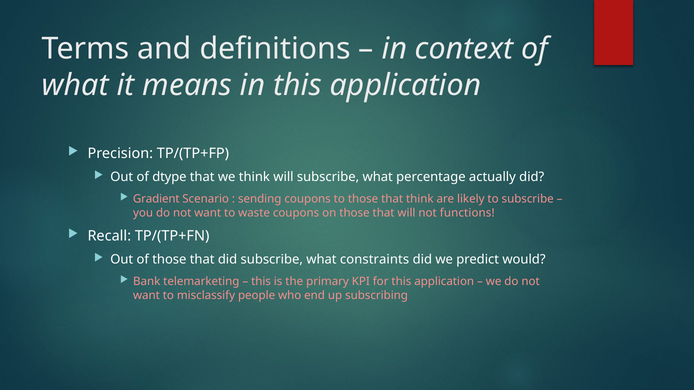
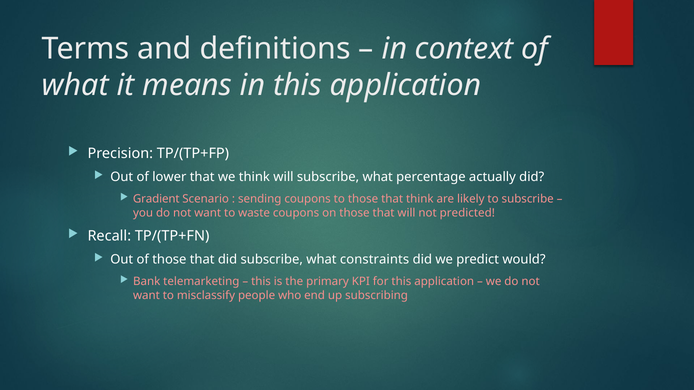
dtype: dtype -> lower (169, 177)
functions: functions -> predicted (467, 213)
